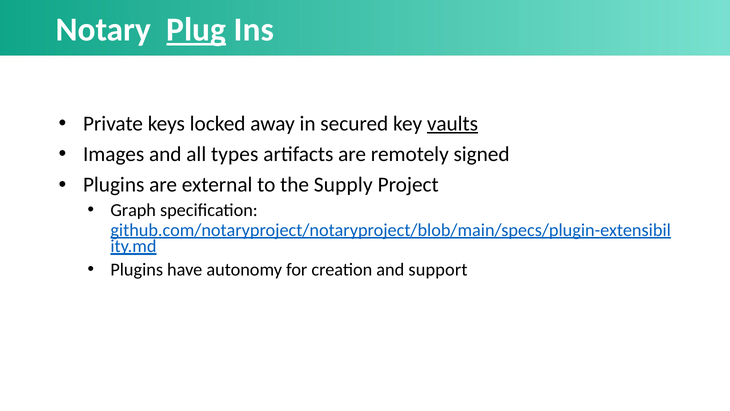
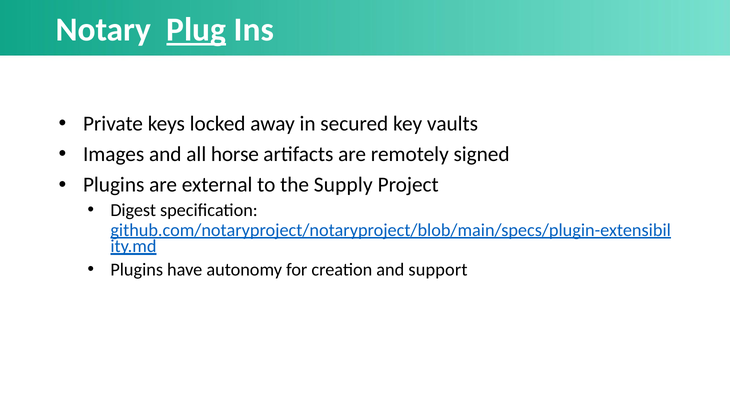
vaults underline: present -> none (452, 123)
types: types -> horse (235, 154)
Graph: Graph -> Digest (133, 210)
